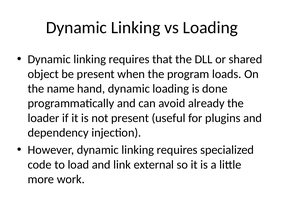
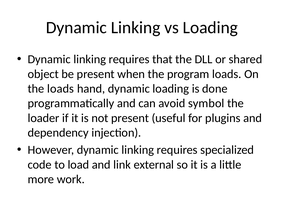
the name: name -> loads (61, 89)
already: already -> symbol (206, 103)
